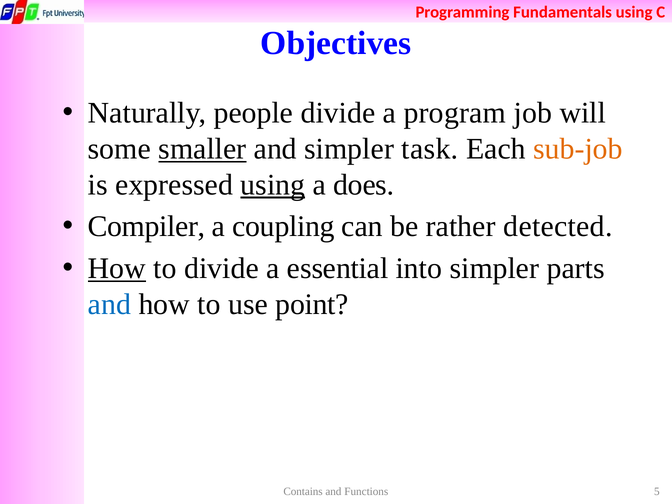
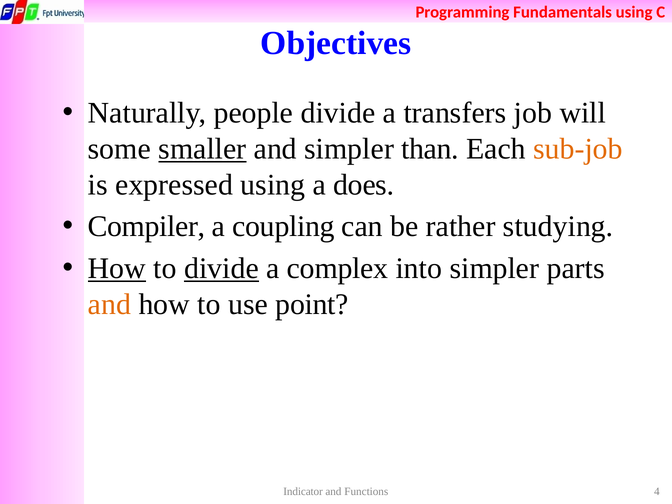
program: program -> transfers (455, 113)
task: task -> than (430, 149)
using underline: present -> none (273, 185)
detected: detected -> studying (558, 227)
divide underline: none -> present (221, 268)
essential: essential -> complex (338, 268)
and colour: blue -> orange (110, 304)
Contains: Contains -> Indicator (303, 491)
5: 5 -> 4 (657, 491)
